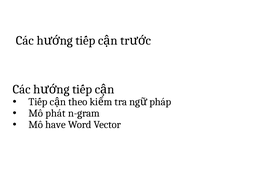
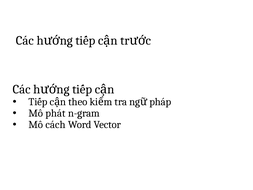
have: have -> cách (55, 124)
